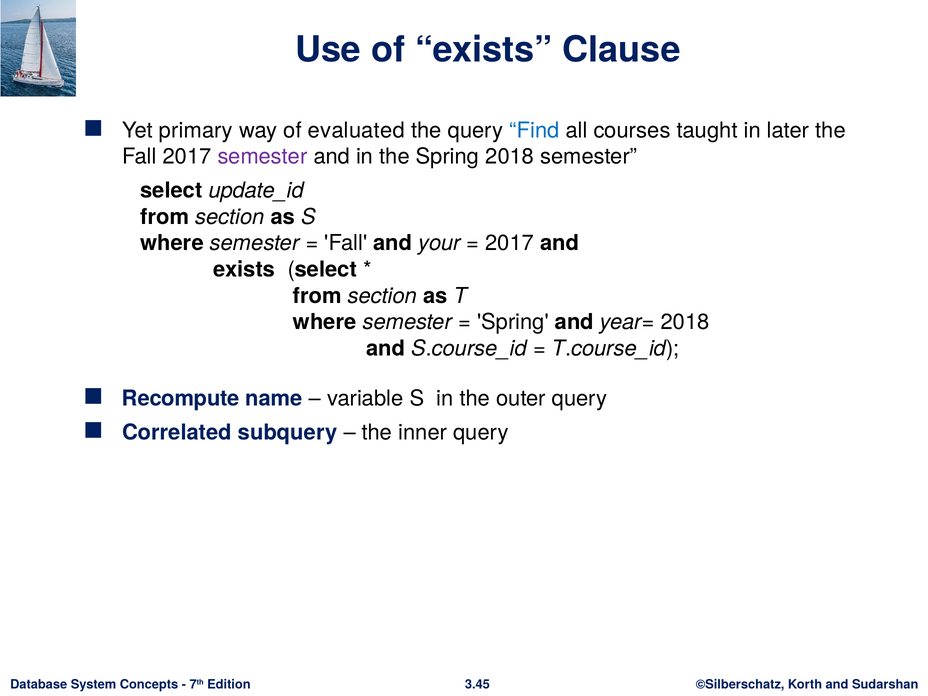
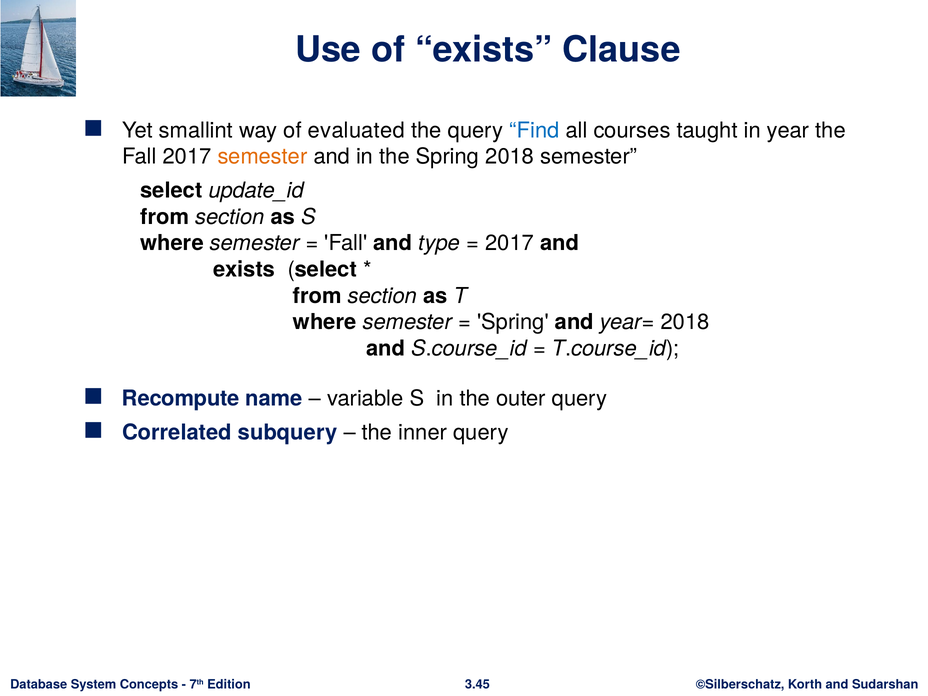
primary: primary -> smallint (196, 130)
later: later -> year (788, 130)
semester colour: purple -> orange (262, 157)
your: your -> type (439, 243)
